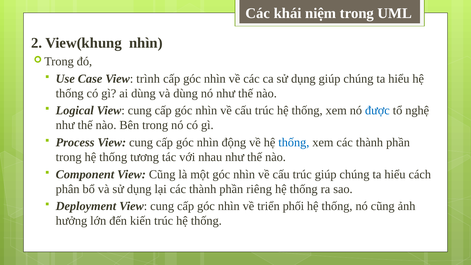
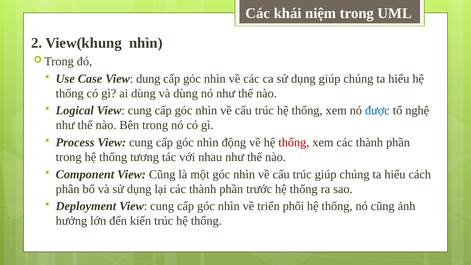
trình: trình -> dung (148, 79)
thống colour: blue -> red (294, 142)
riêng: riêng -> trước (259, 189)
